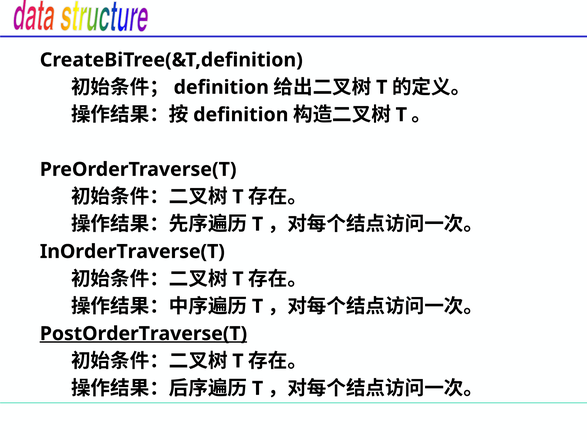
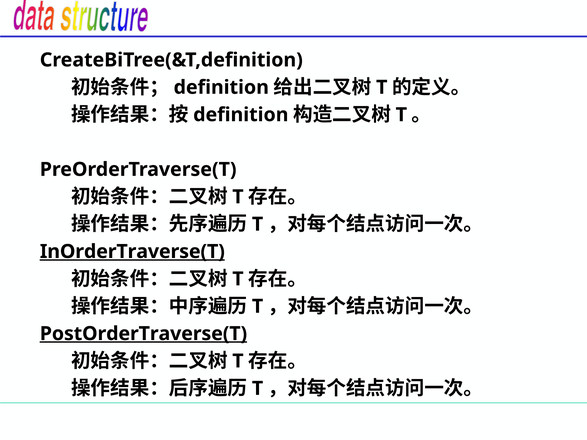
InOrderTraverse(T underline: none -> present (132, 252)
